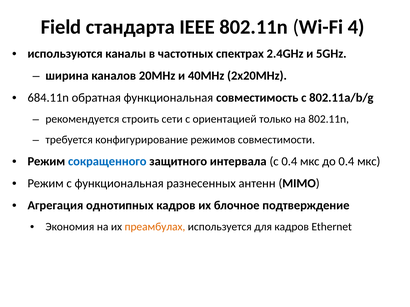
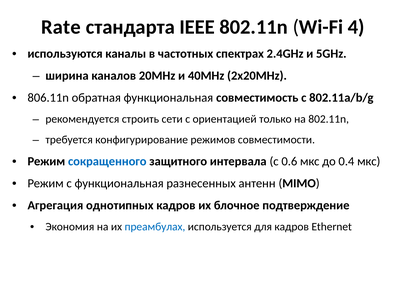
Field: Field -> Rate (61, 27)
684.11n: 684.11n -> 806.11n (48, 98)
с 0.4: 0.4 -> 0.6 (289, 162)
преамбулах colour: orange -> blue (155, 227)
